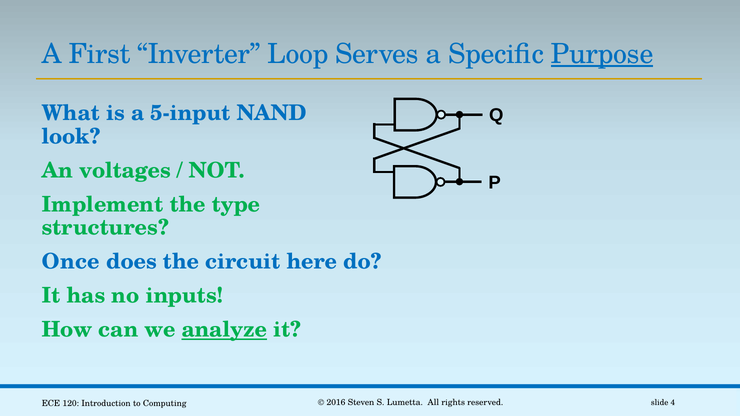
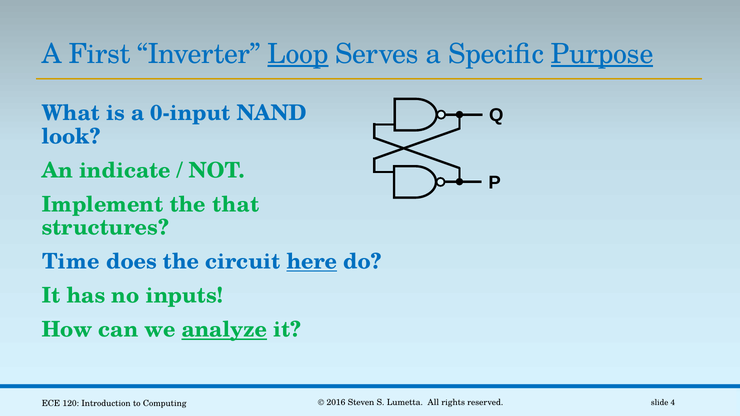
Loop underline: none -> present (298, 54)
5-input: 5-input -> 0-input (190, 113)
voltages: voltages -> indicate (125, 171)
type: type -> that (236, 205)
Once: Once -> Time (71, 262)
here underline: none -> present (312, 262)
